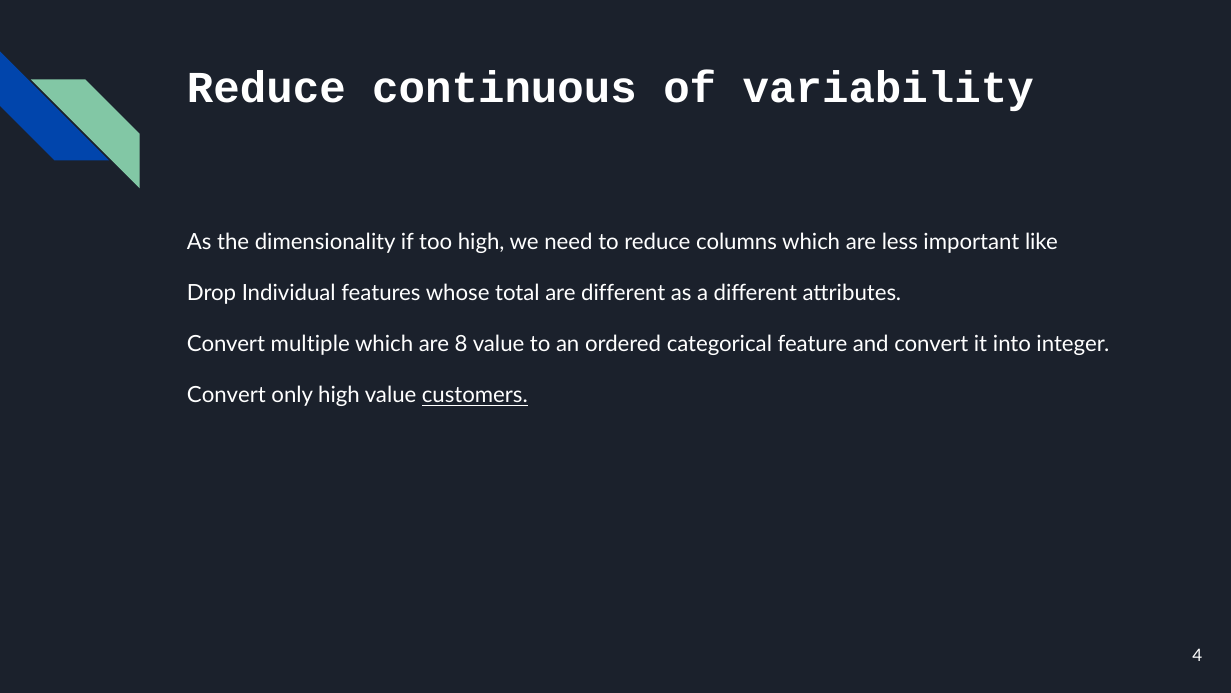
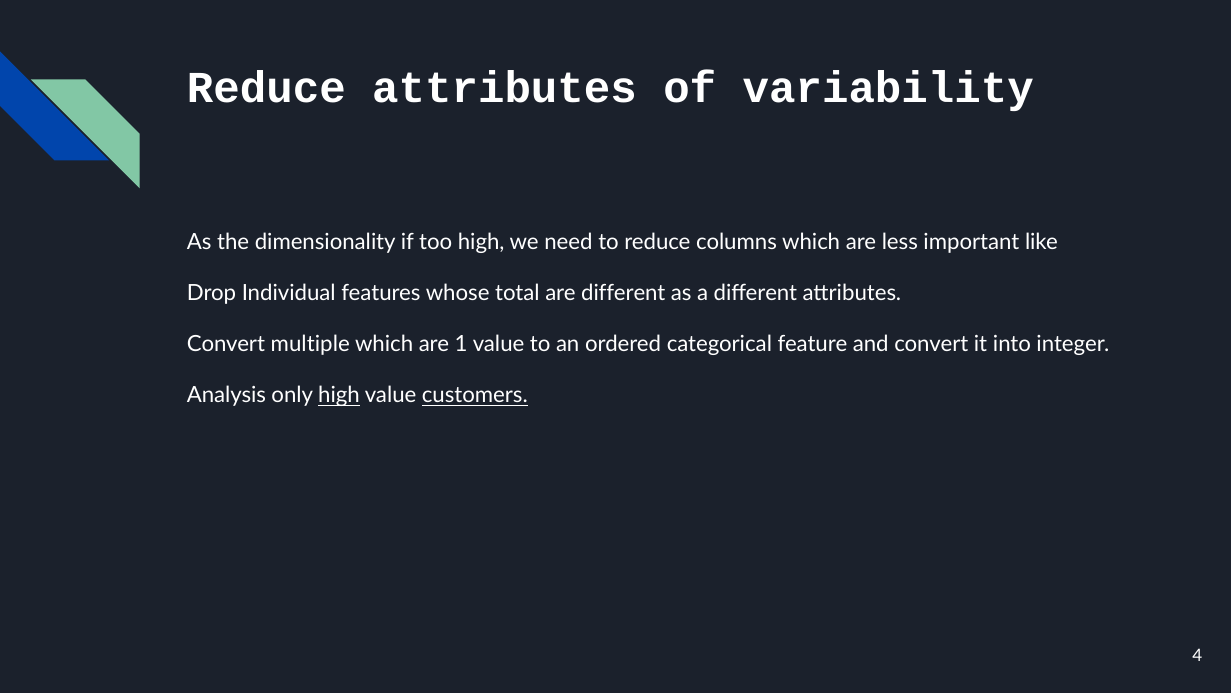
Reduce continuous: continuous -> attributes (505, 88)
8: 8 -> 1 (461, 344)
Convert: Convert -> Analysis (226, 395)
high underline: none -> present (339, 395)
